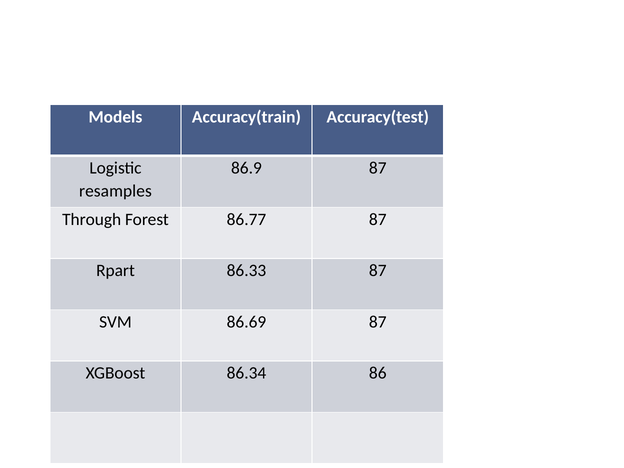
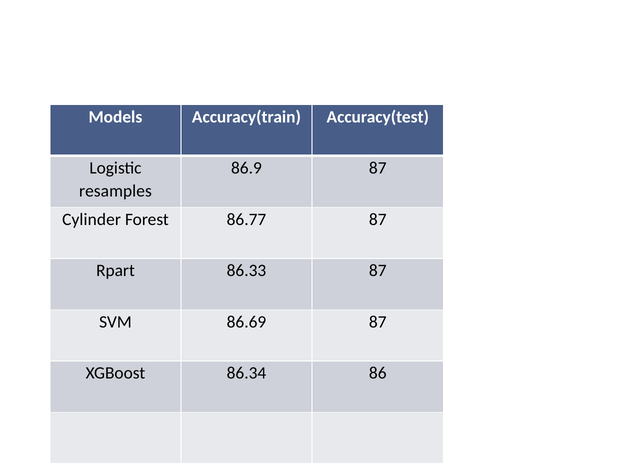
Through: Through -> Cylinder (92, 219)
